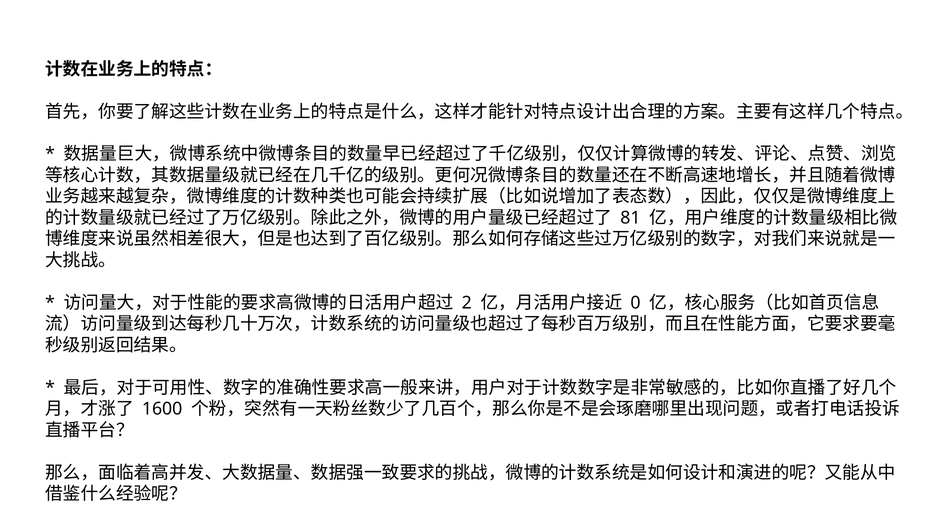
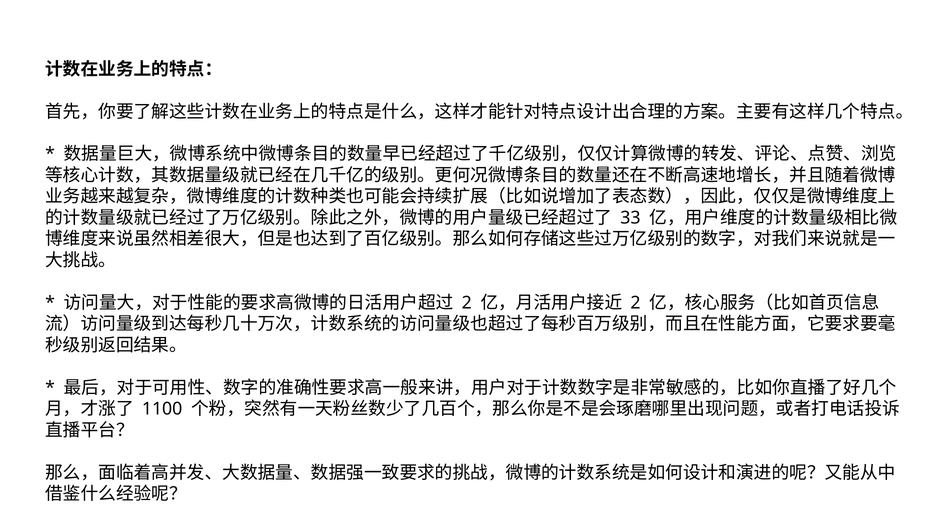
81: 81 -> 33 (630, 218)
0: 0 -> 2 (635, 303)
1600: 1600 -> 1100 (162, 409)
